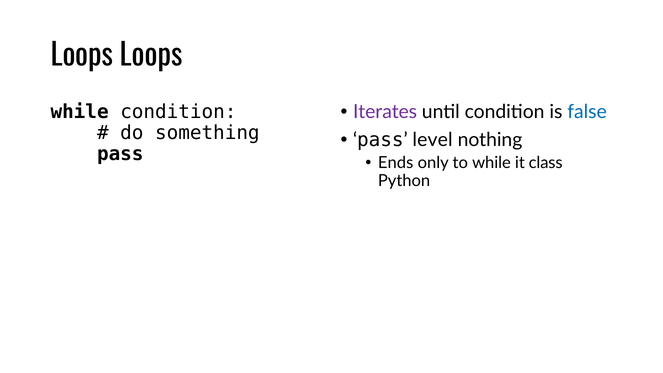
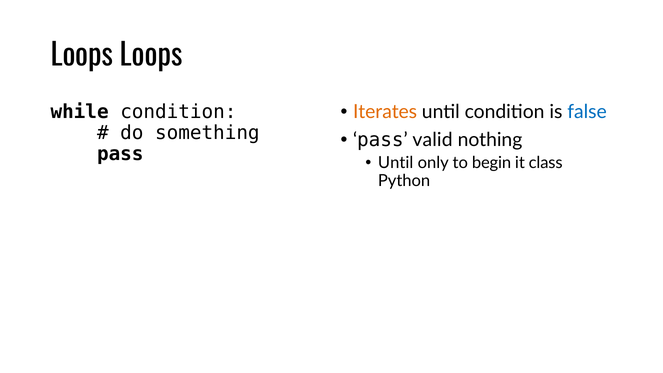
Iterates colour: purple -> orange (385, 112)
level: level -> valid (433, 140)
Ends: Ends -> Until (396, 163)
to while: while -> begin (492, 163)
